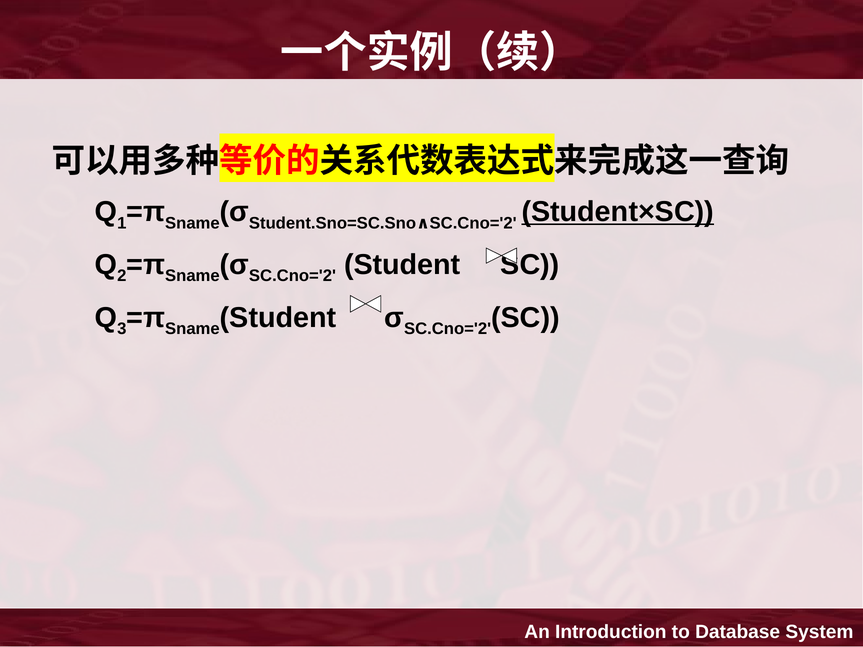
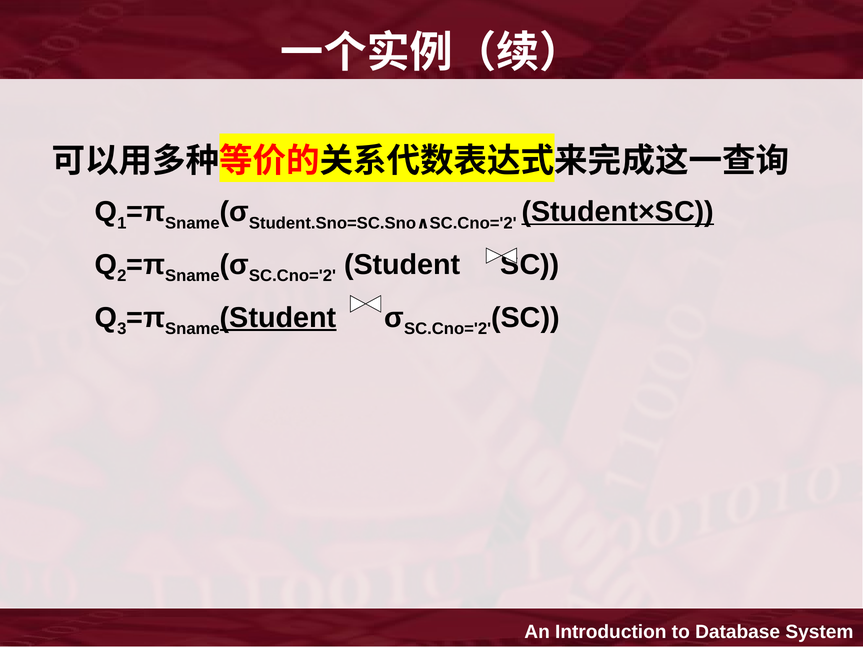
Student underline: none -> present (278, 318)
